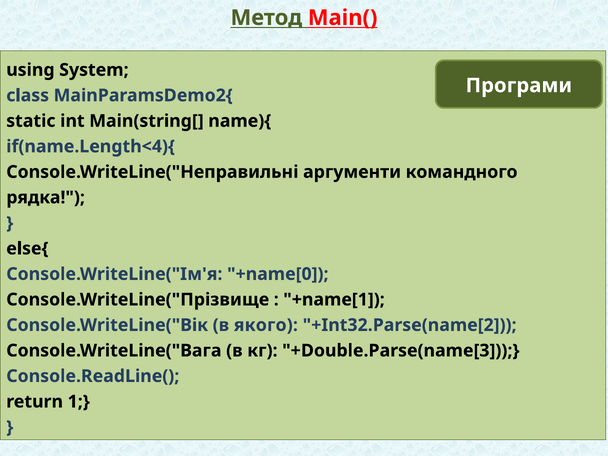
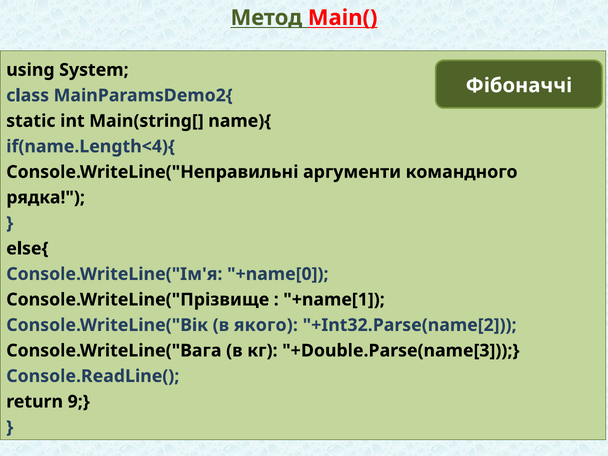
Програми: Програми -> Фiбоначчi (519, 86)
1: 1 -> 9 (79, 402)
